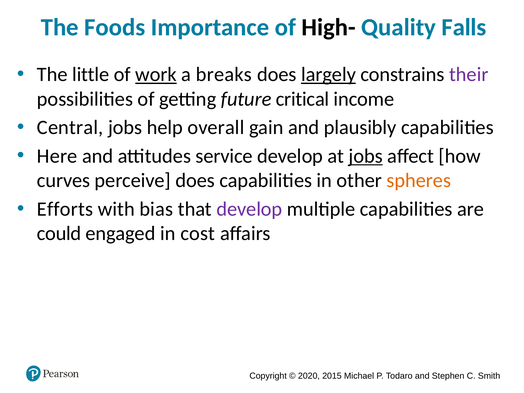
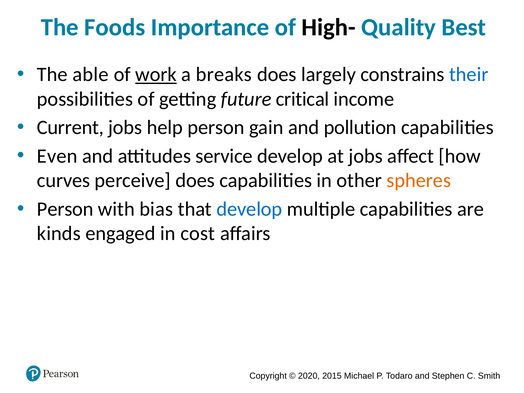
Falls: Falls -> Best (464, 27)
little: little -> able (91, 74)
largely underline: present -> none (329, 74)
their colour: purple -> blue (469, 74)
Central: Central -> Current (70, 127)
help overall: overall -> person (216, 127)
plausibly: plausibly -> pollution (360, 127)
Here: Here -> Even (57, 156)
jobs underline: present -> none (366, 156)
Efforts: Efforts -> Person (65, 209)
develop colour: purple -> blue (249, 209)
could: could -> kinds (59, 234)
